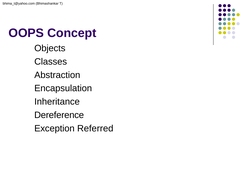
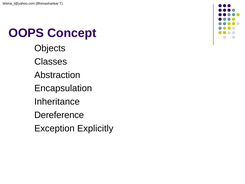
Referred: Referred -> Explicitly (95, 128)
